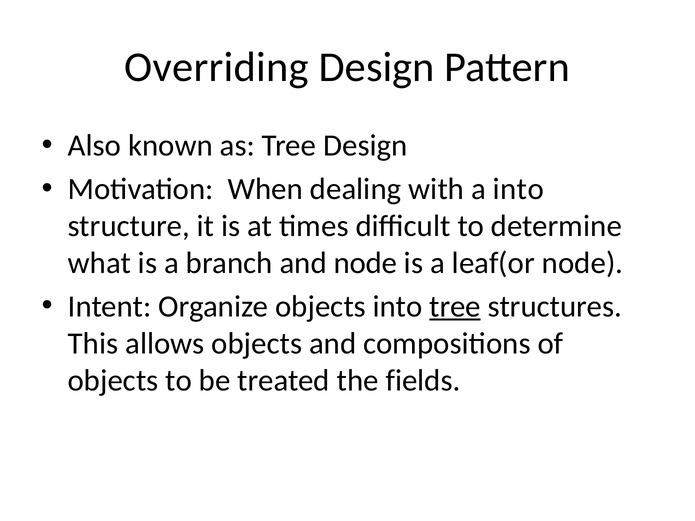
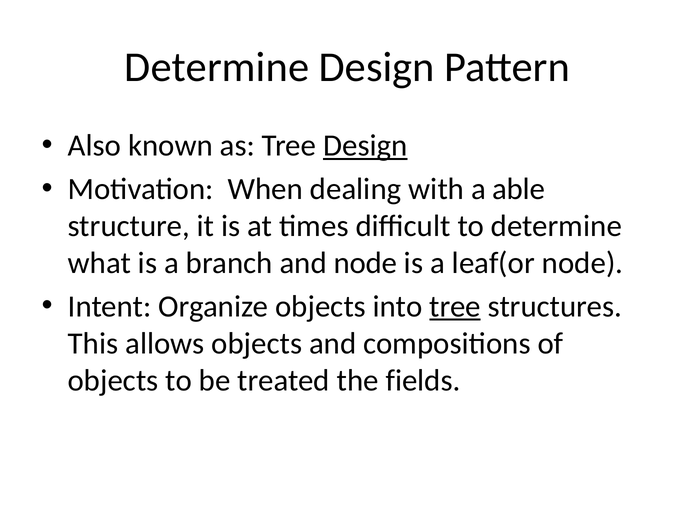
Overriding: Overriding -> Determine (217, 67)
Design underline: none -> present (365, 146)
a into: into -> able (519, 189)
